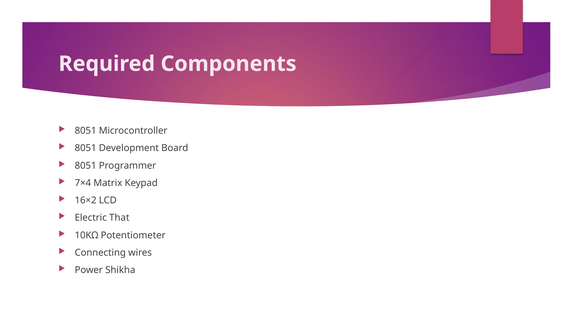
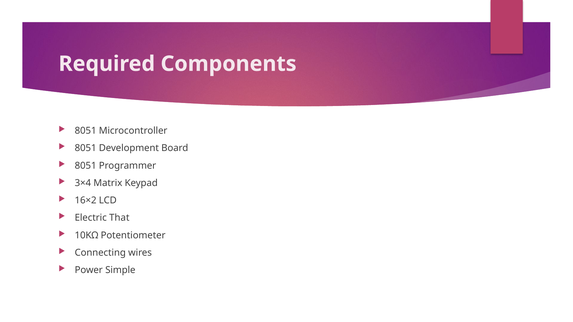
7×4: 7×4 -> 3×4 (83, 183)
Shikha: Shikha -> Simple (120, 270)
